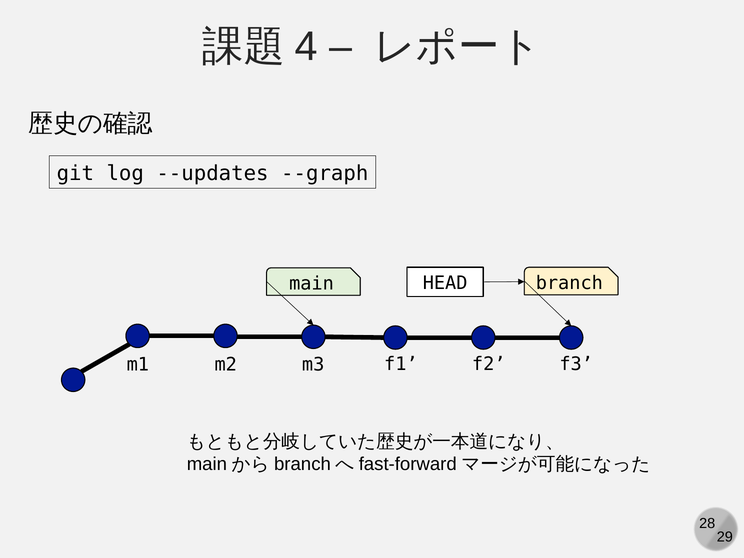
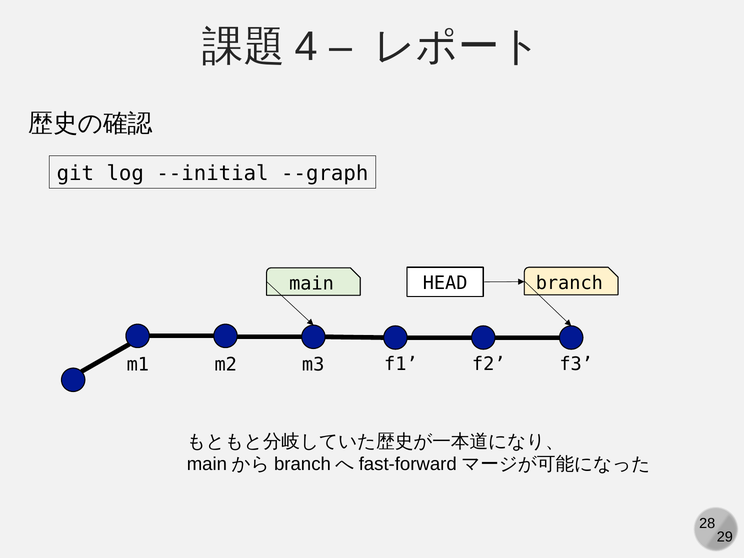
--updates: --updates -> --initial (212, 173)
